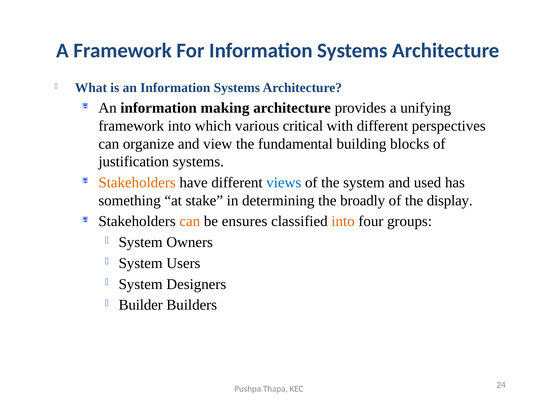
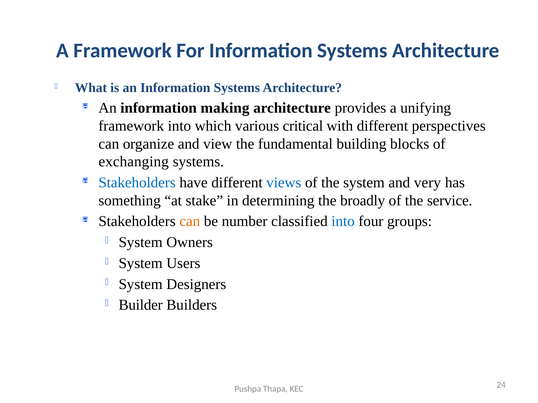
justification: justification -> exchanging (134, 162)
Stakeholders colour: orange -> blue (137, 183)
used: used -> very (427, 183)
display: display -> service (450, 201)
ensures: ensures -> number (245, 222)
into colour: orange -> blue (343, 222)
